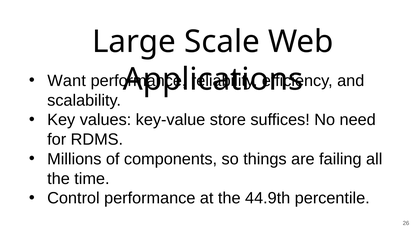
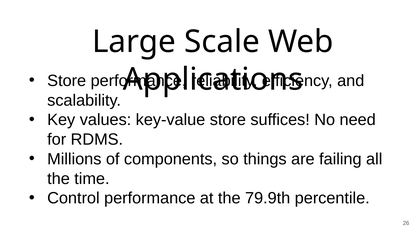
Want: Want -> Store (67, 81)
44.9th: 44.9th -> 79.9th (268, 198)
